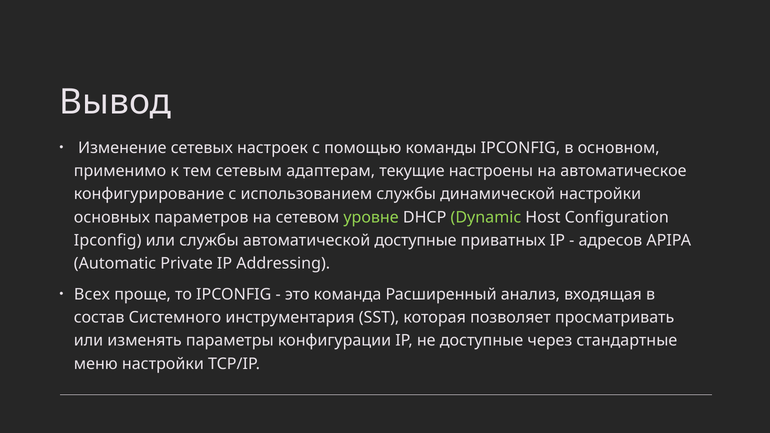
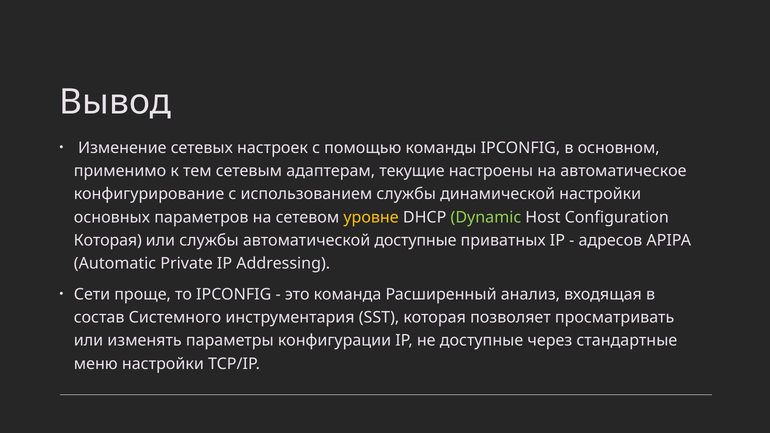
уровне colour: light green -> yellow (371, 217)
Ipconfig: Ipconfig -> Которая (108, 240)
Всех: Всех -> Сети (92, 295)
